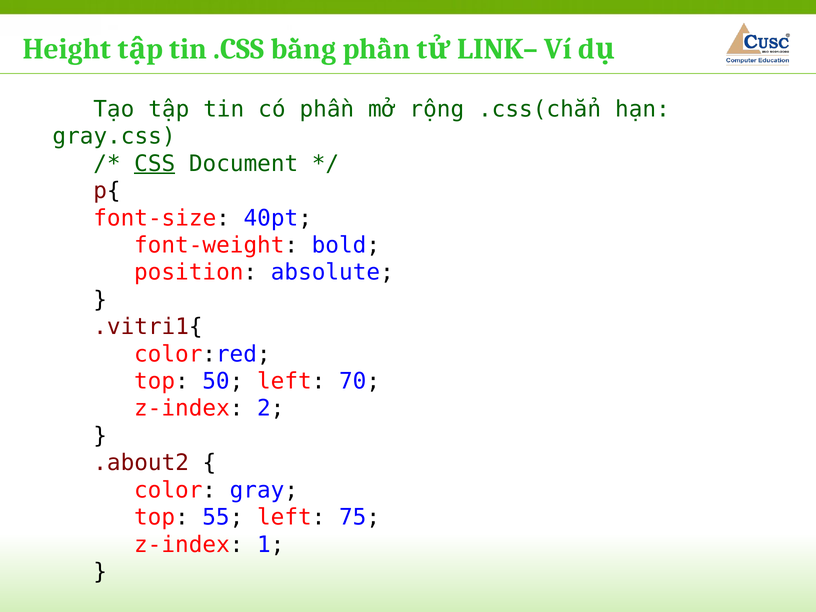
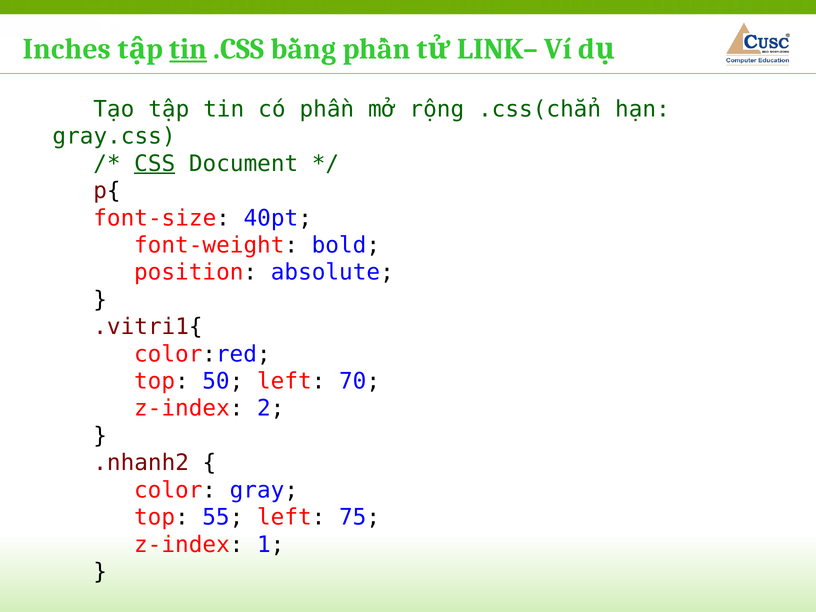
Height: Height -> Inches (67, 49)
tin underline: none -> present (188, 49)
.about2: .about2 -> .nhanh2 (141, 463)
